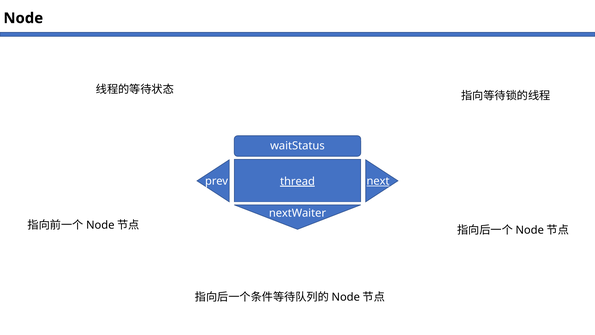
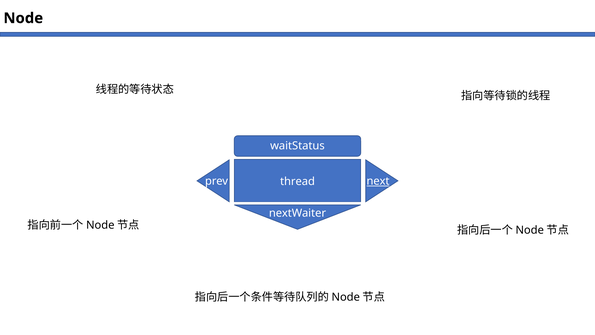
thread underline: present -> none (298, 181)
